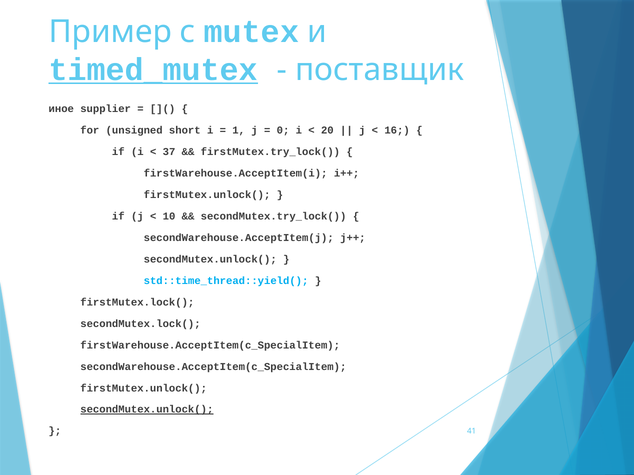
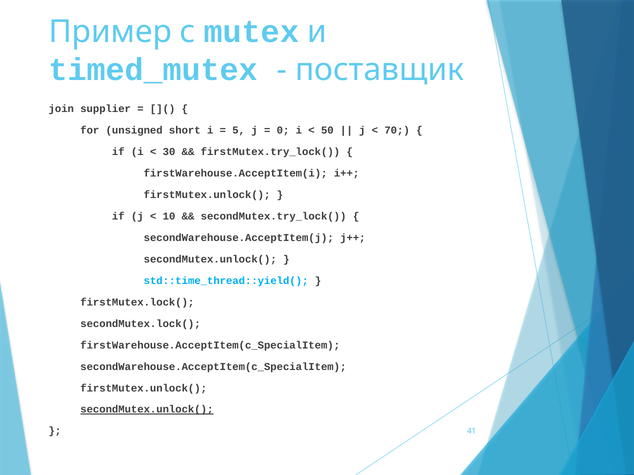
timed_mutex underline: present -> none (153, 70)
иное: иное -> join (61, 109)
1: 1 -> 5 (239, 131)
20: 20 -> 50 (327, 131)
16: 16 -> 70 (397, 131)
37: 37 -> 30 (169, 152)
